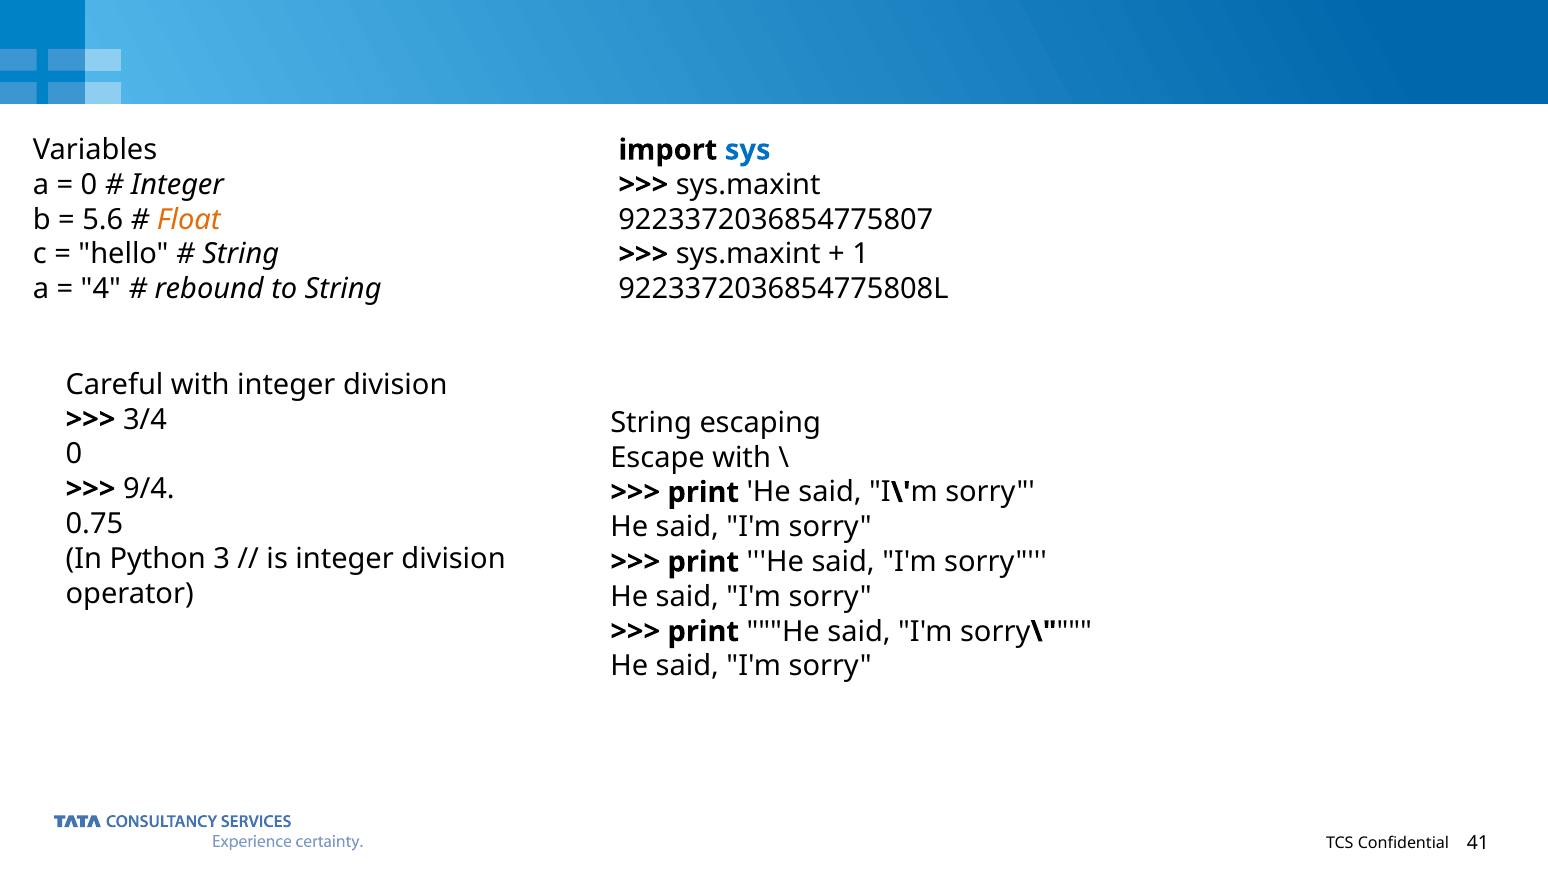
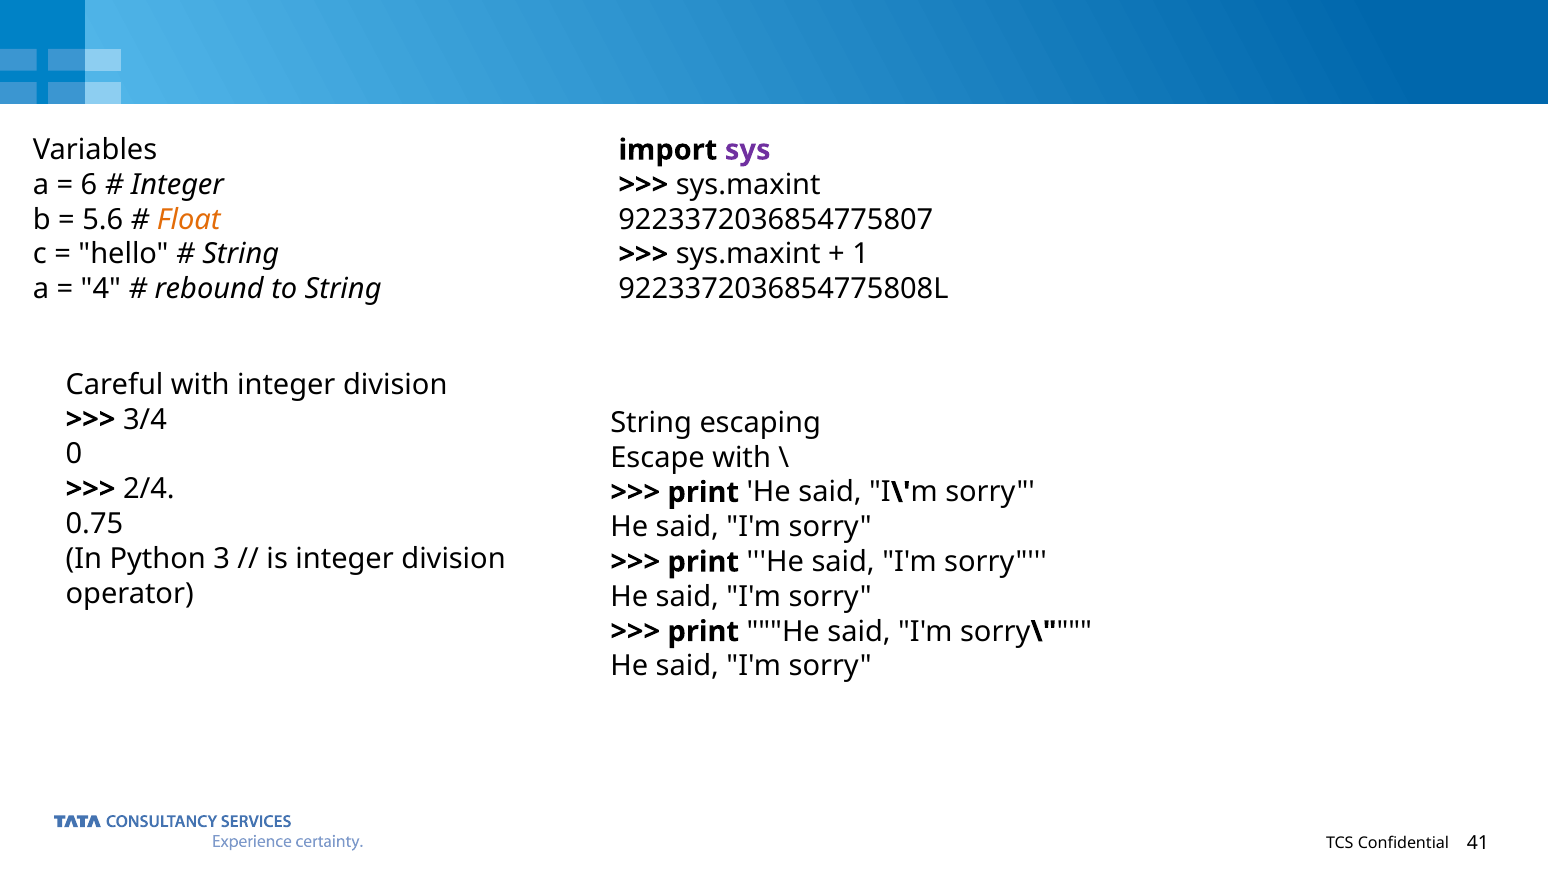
sys colour: blue -> purple (748, 150)
0: 0 -> 6 (89, 185)
9/4: 9/4 -> 2/4 (149, 489)
